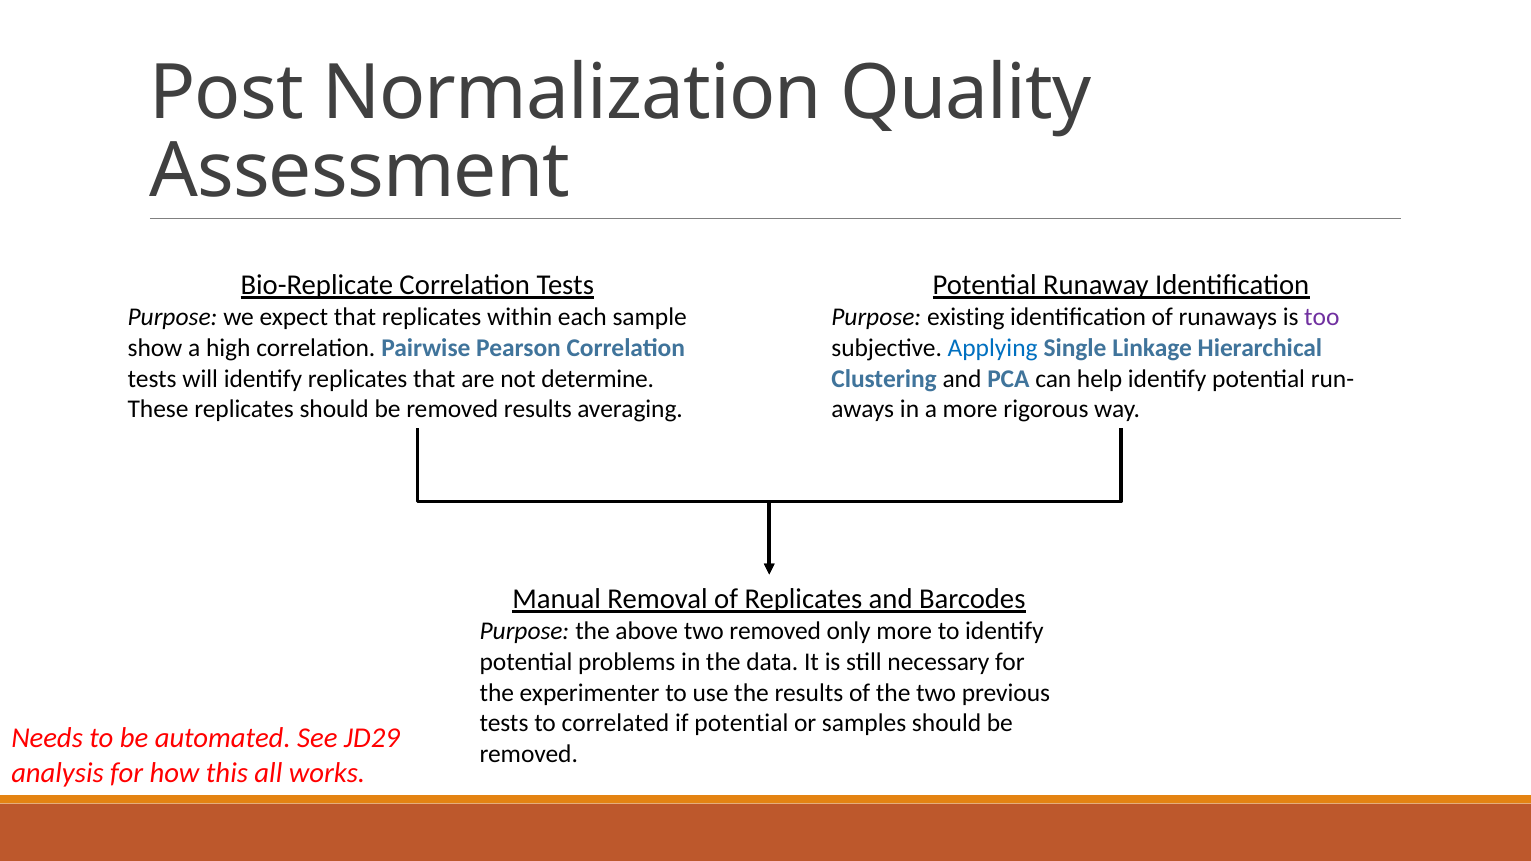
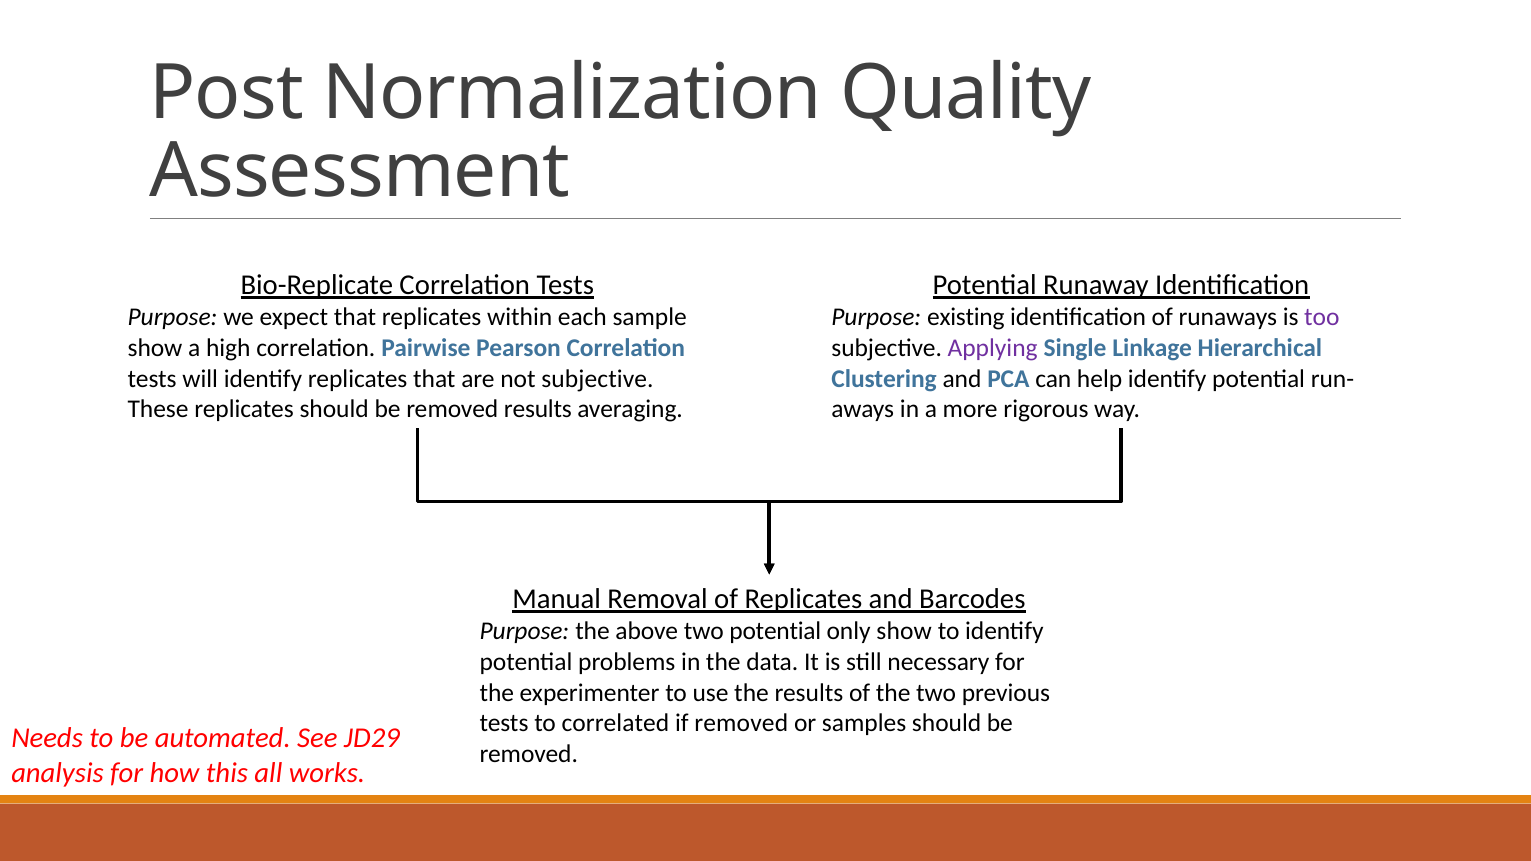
Applying colour: blue -> purple (993, 348)
not determine: determine -> subjective (598, 379)
two removed: removed -> potential (775, 632)
only more: more -> show (904, 632)
if potential: potential -> removed (741, 723)
